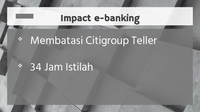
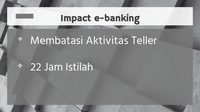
Citigroup: Citigroup -> Aktivitas (107, 41)
34: 34 -> 22 (36, 67)
